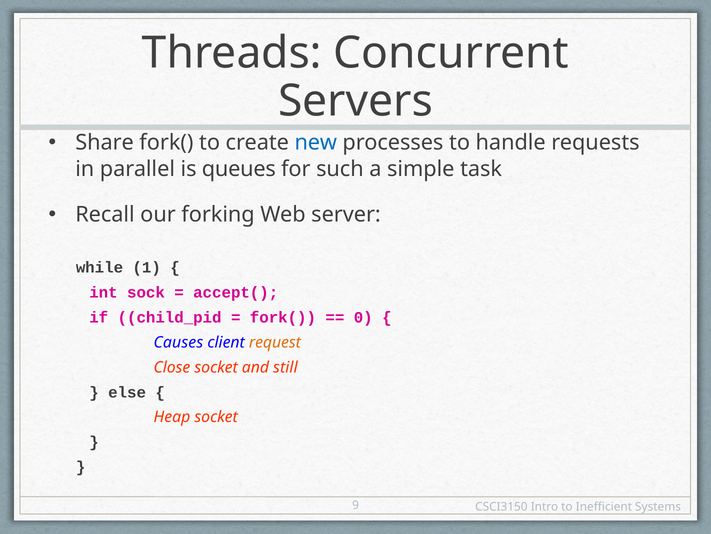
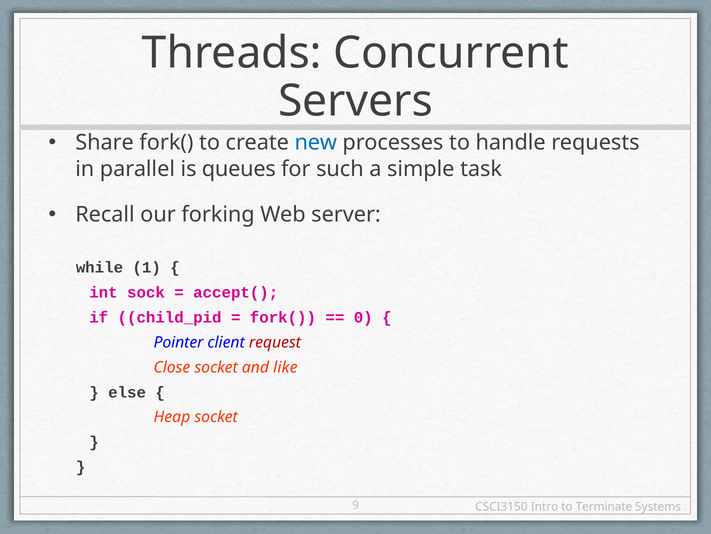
Causes: Causes -> Pointer (179, 342)
request colour: orange -> red (275, 342)
still: still -> like (285, 367)
Inefficient: Inefficient -> Terminate (604, 506)
